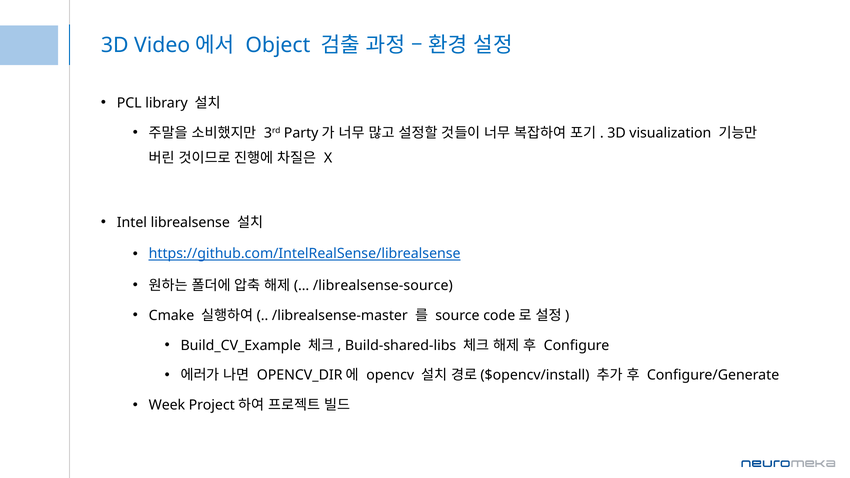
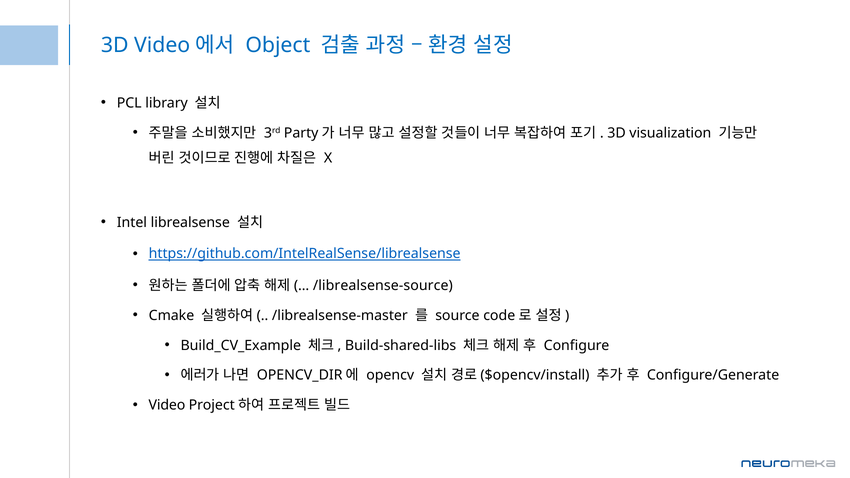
Week: Week -> Video (167, 405)
